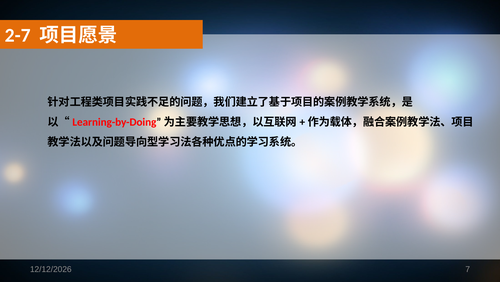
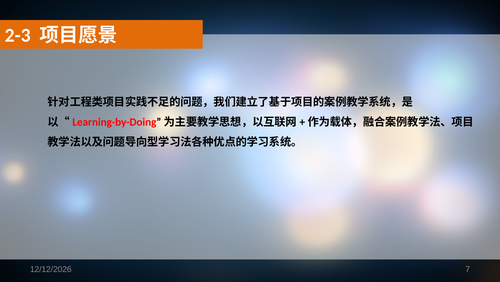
2-7: 2-7 -> 2-3 (18, 35)
